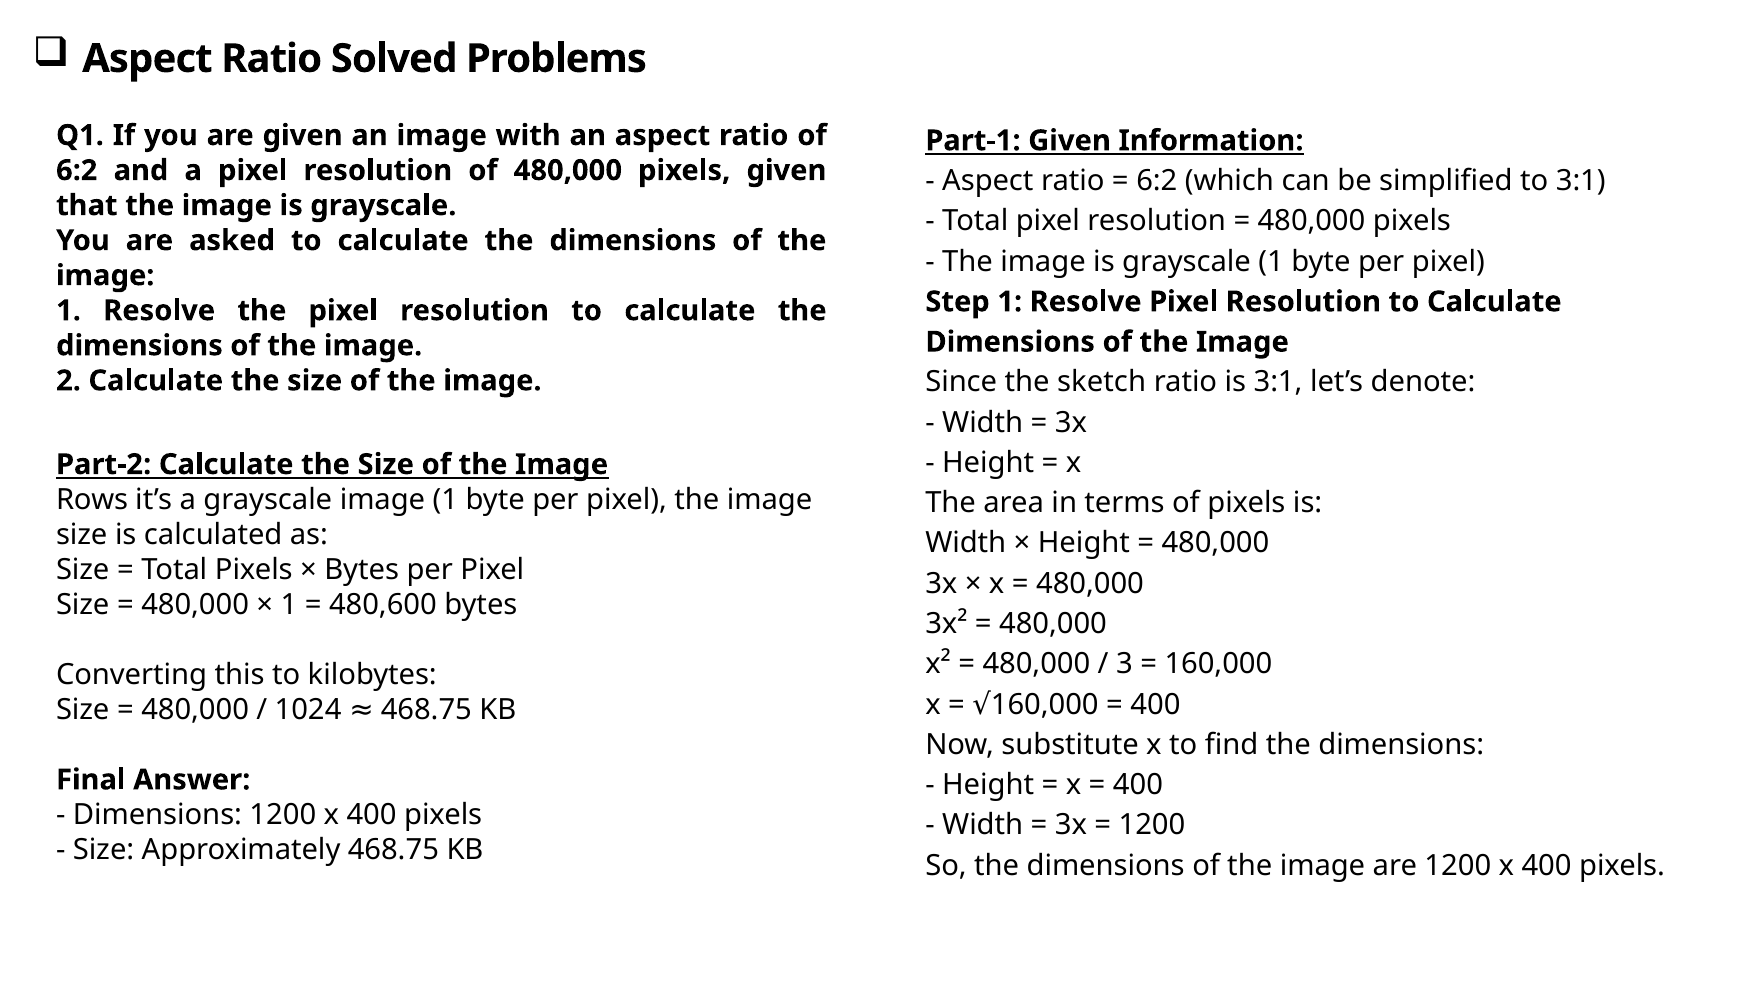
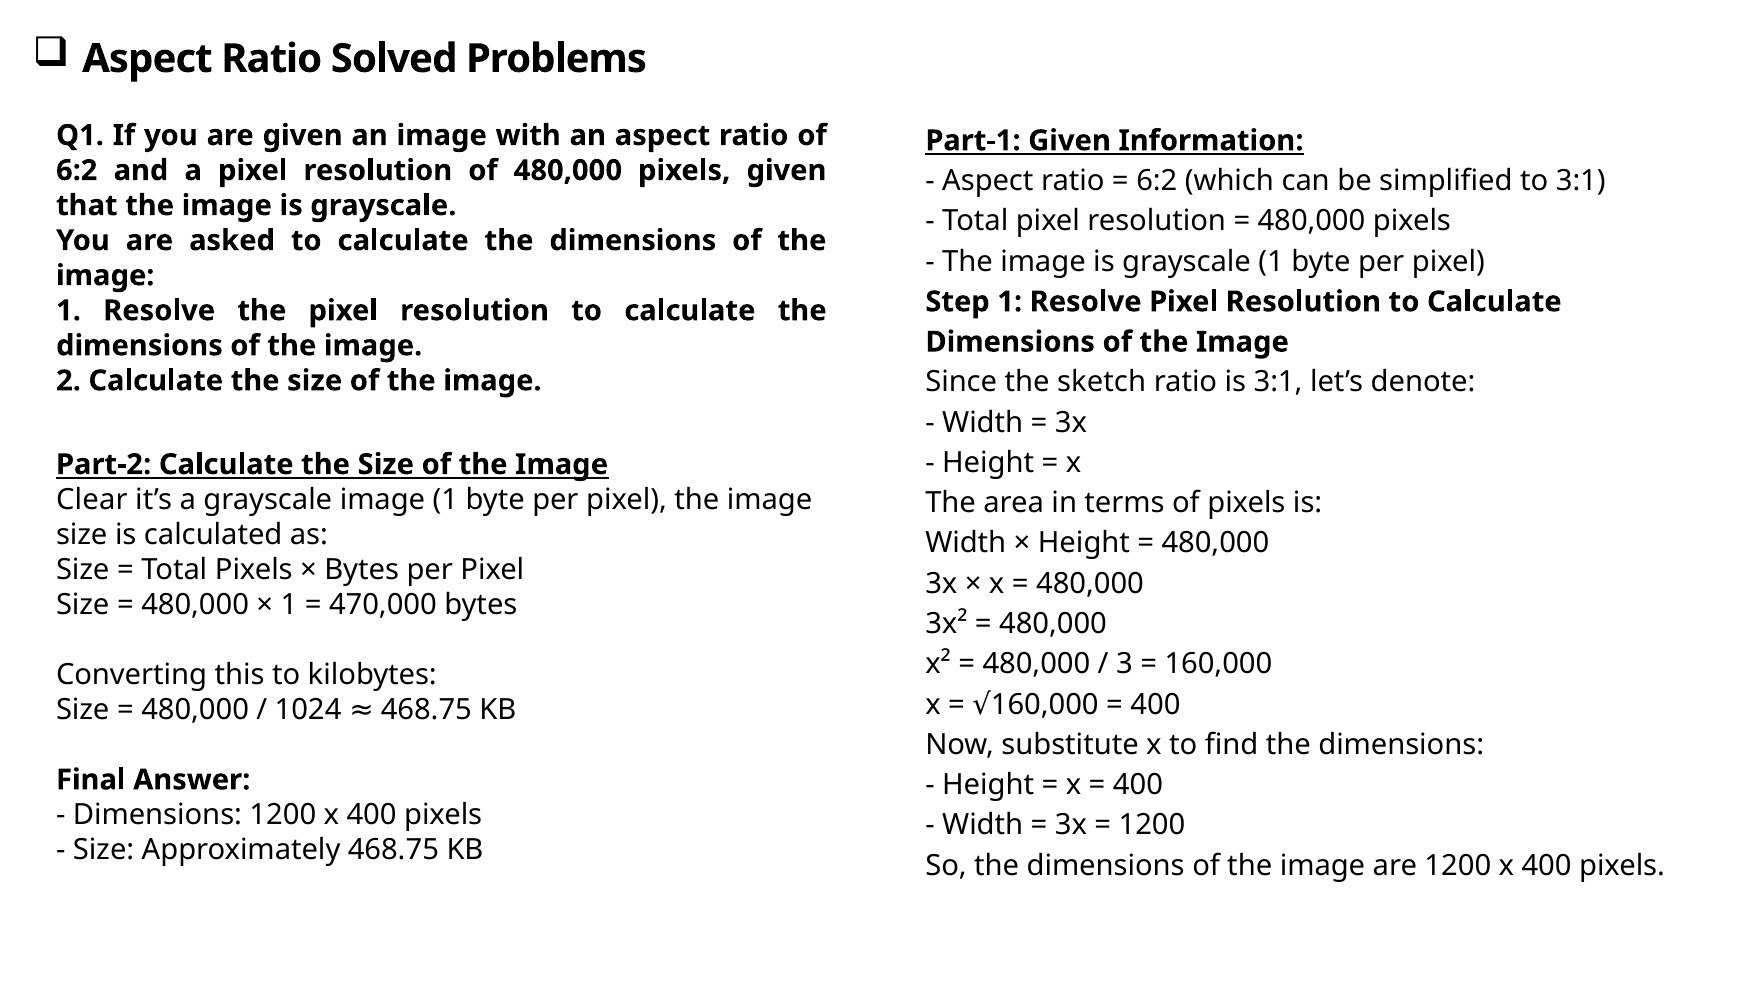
Rows: Rows -> Clear (92, 500)
480,600: 480,600 -> 470,000 (383, 605)
